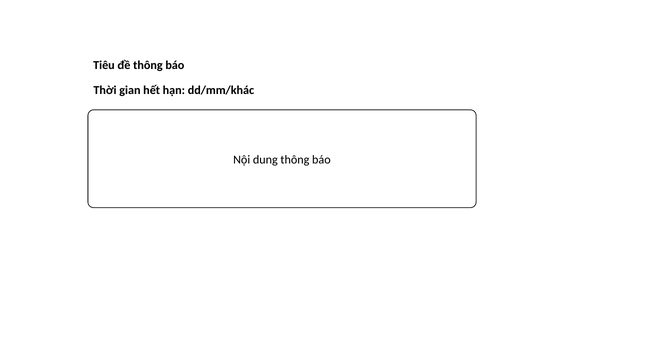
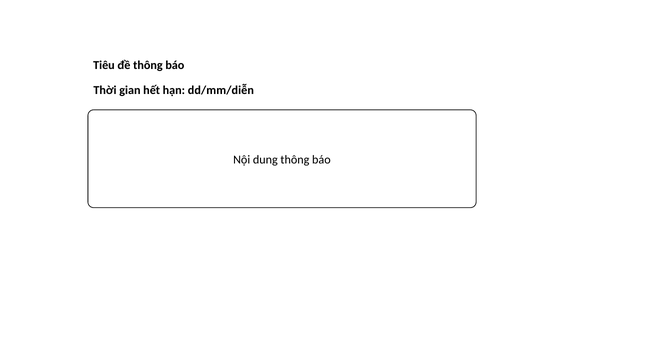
dd/mm/khác: dd/mm/khác -> dd/mm/diễn (221, 90)
